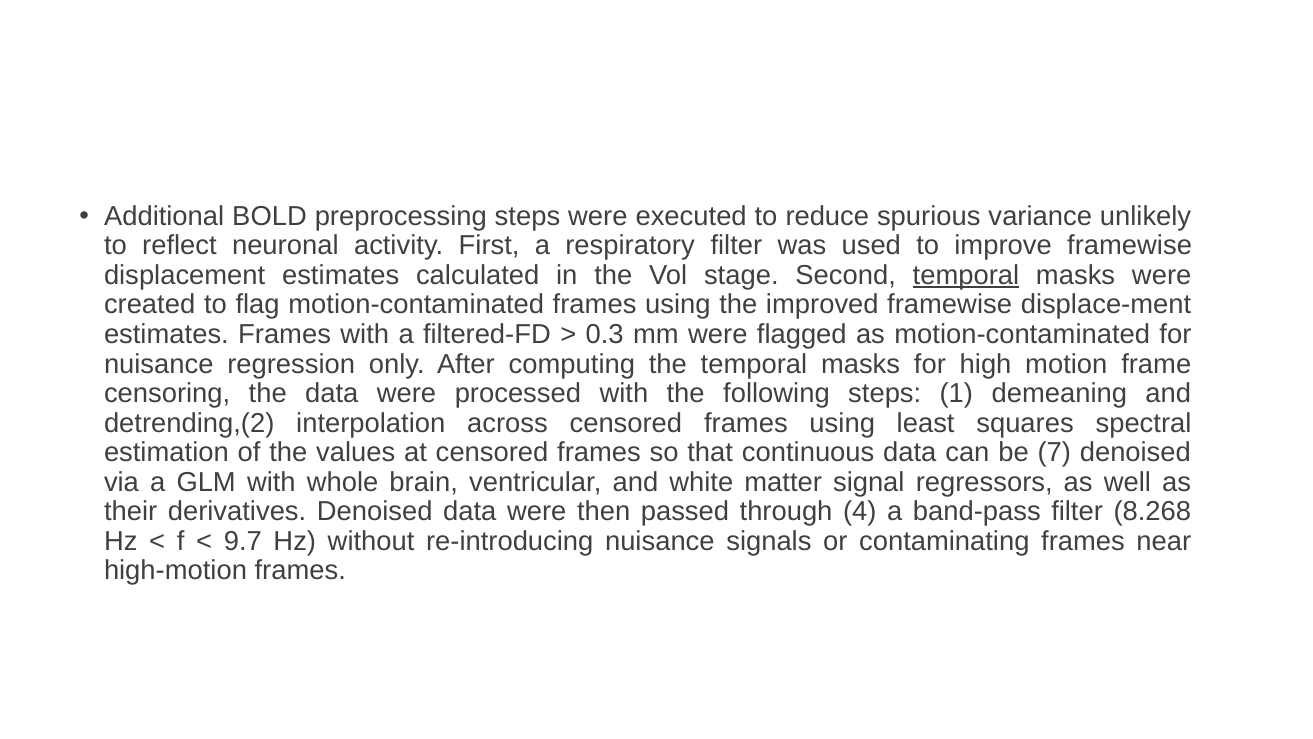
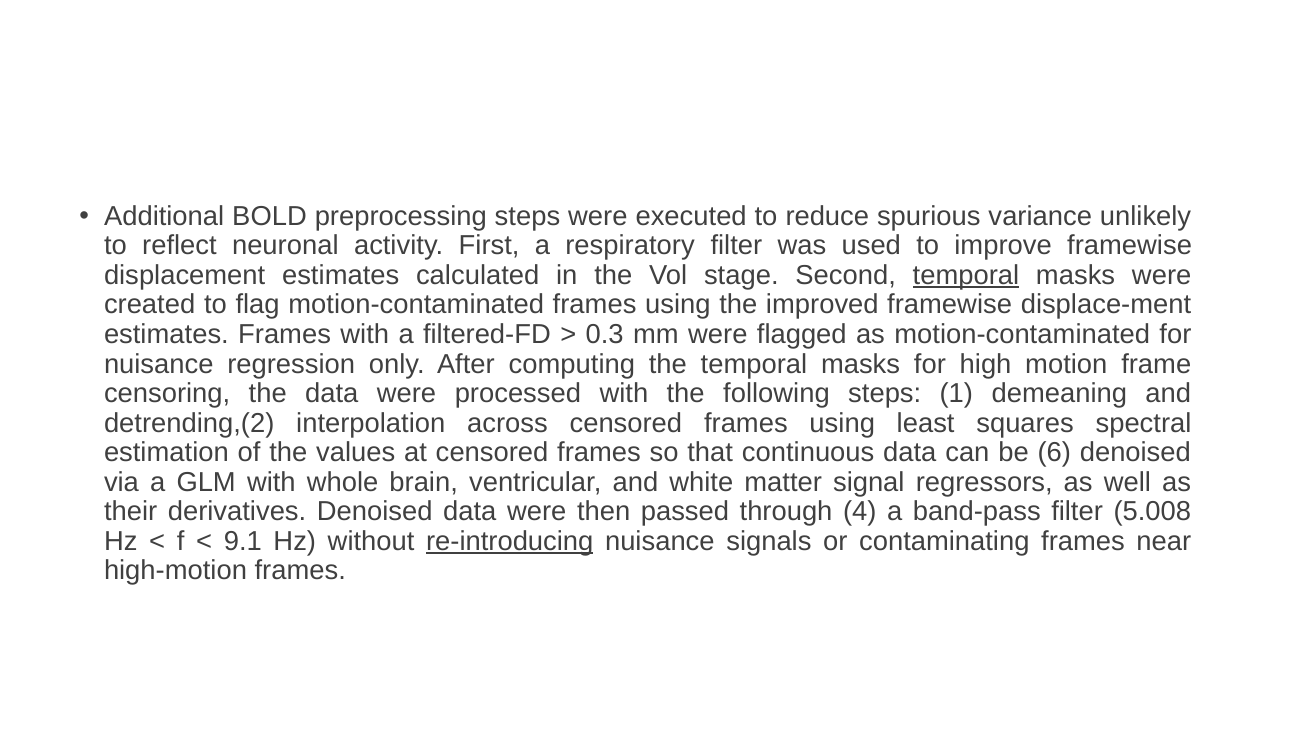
7: 7 -> 6 (1054, 452)
8.268: 8.268 -> 5.008 (1152, 511)
9.7: 9.7 -> 9.1 (243, 541)
re-introducing underline: none -> present (510, 541)
